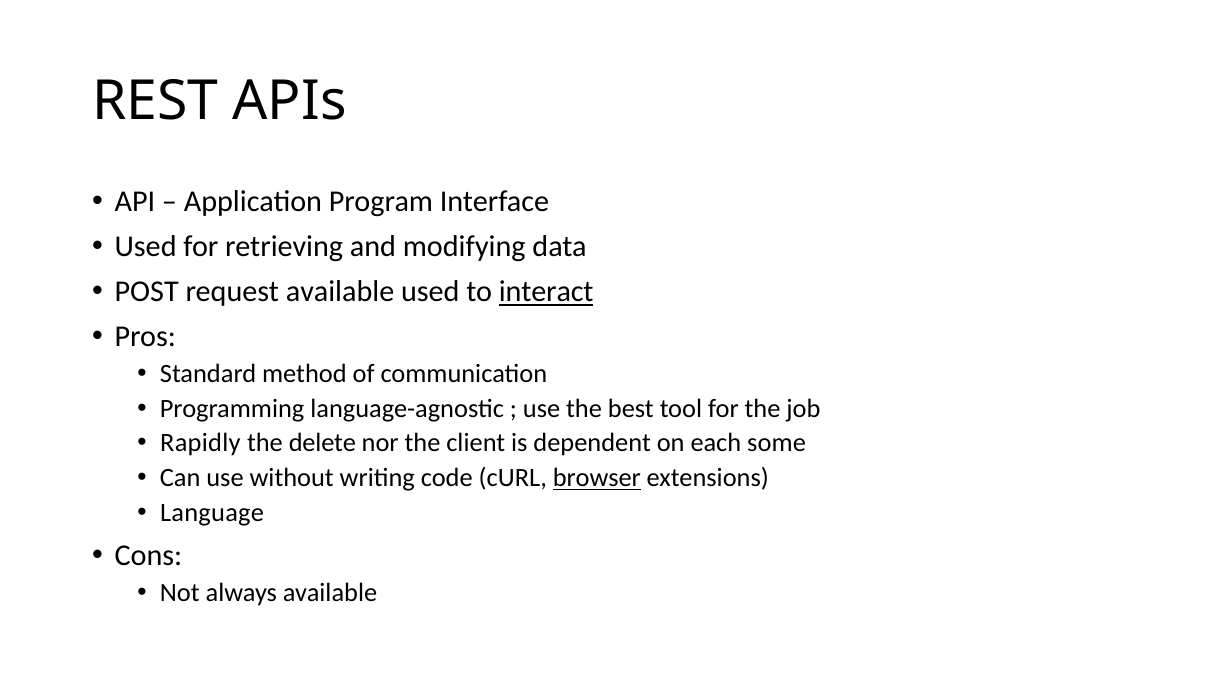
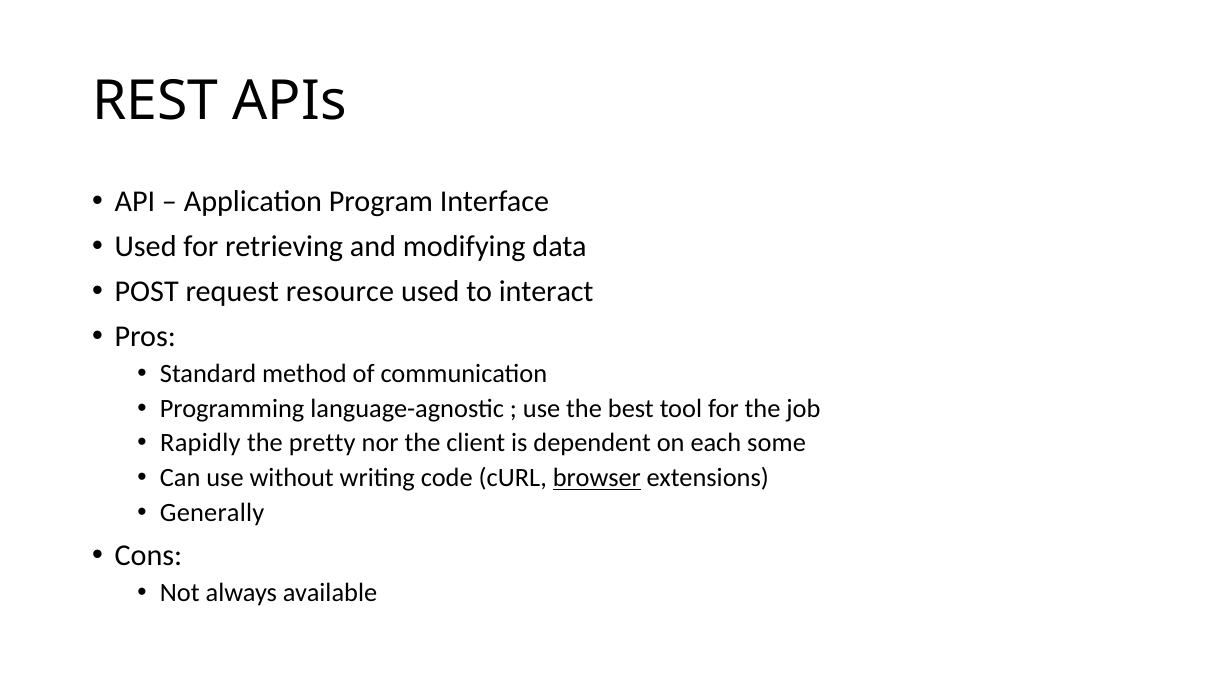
request available: available -> resource (340, 292)
interact underline: present -> none (546, 292)
delete: delete -> pretty (322, 443)
Language: Language -> Generally (212, 513)
